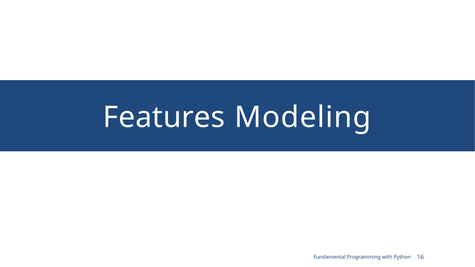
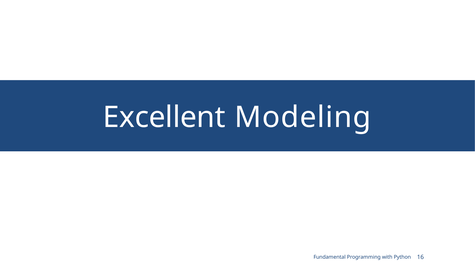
Features: Features -> Excellent (164, 117)
